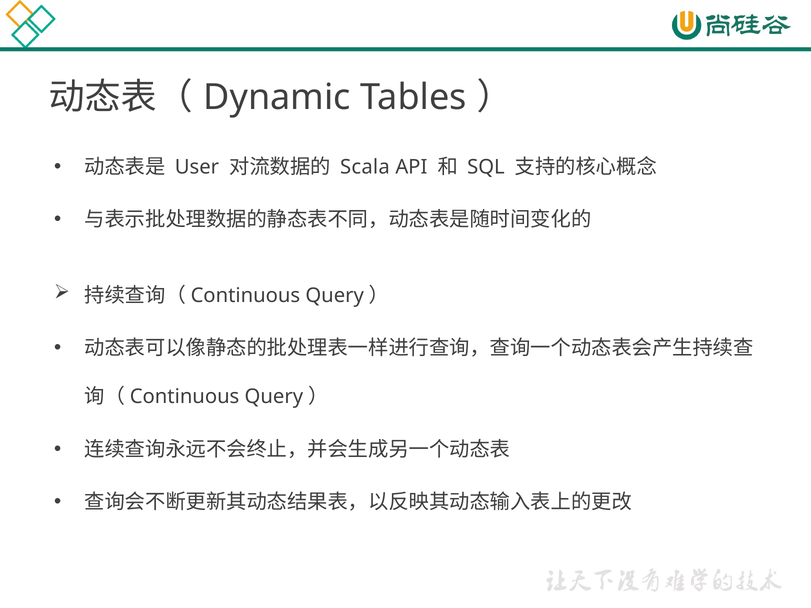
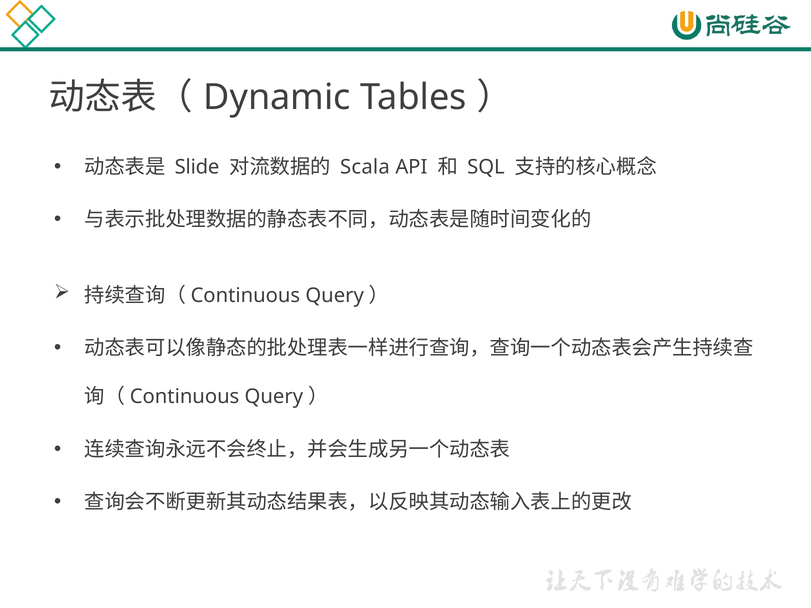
User: User -> Slide (197, 167)
